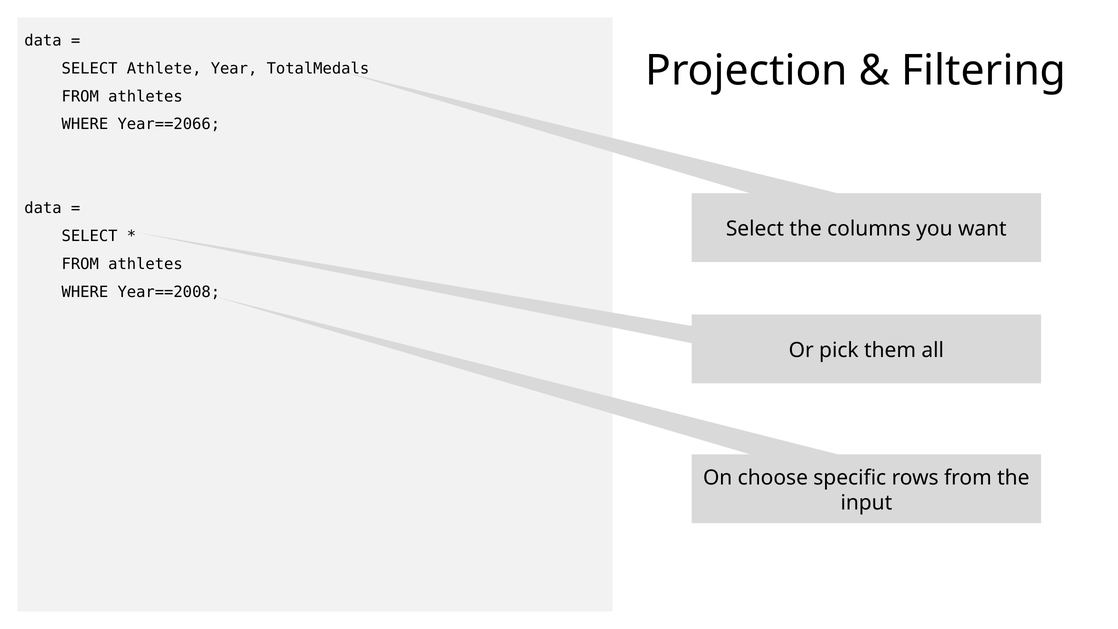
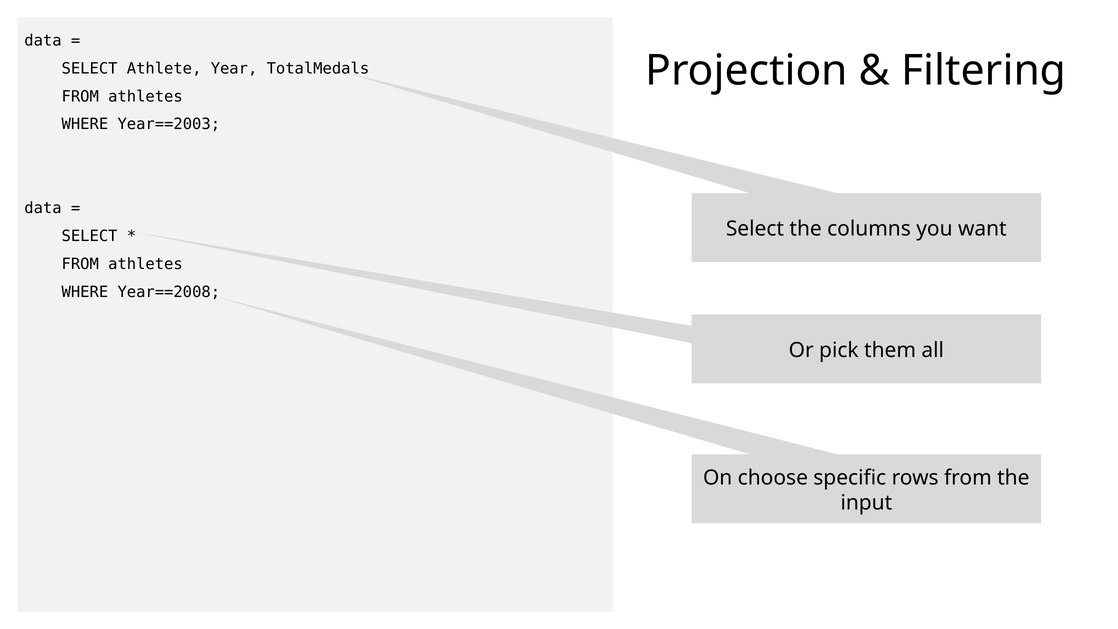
Year==2066: Year==2066 -> Year==2003 (169, 124)
